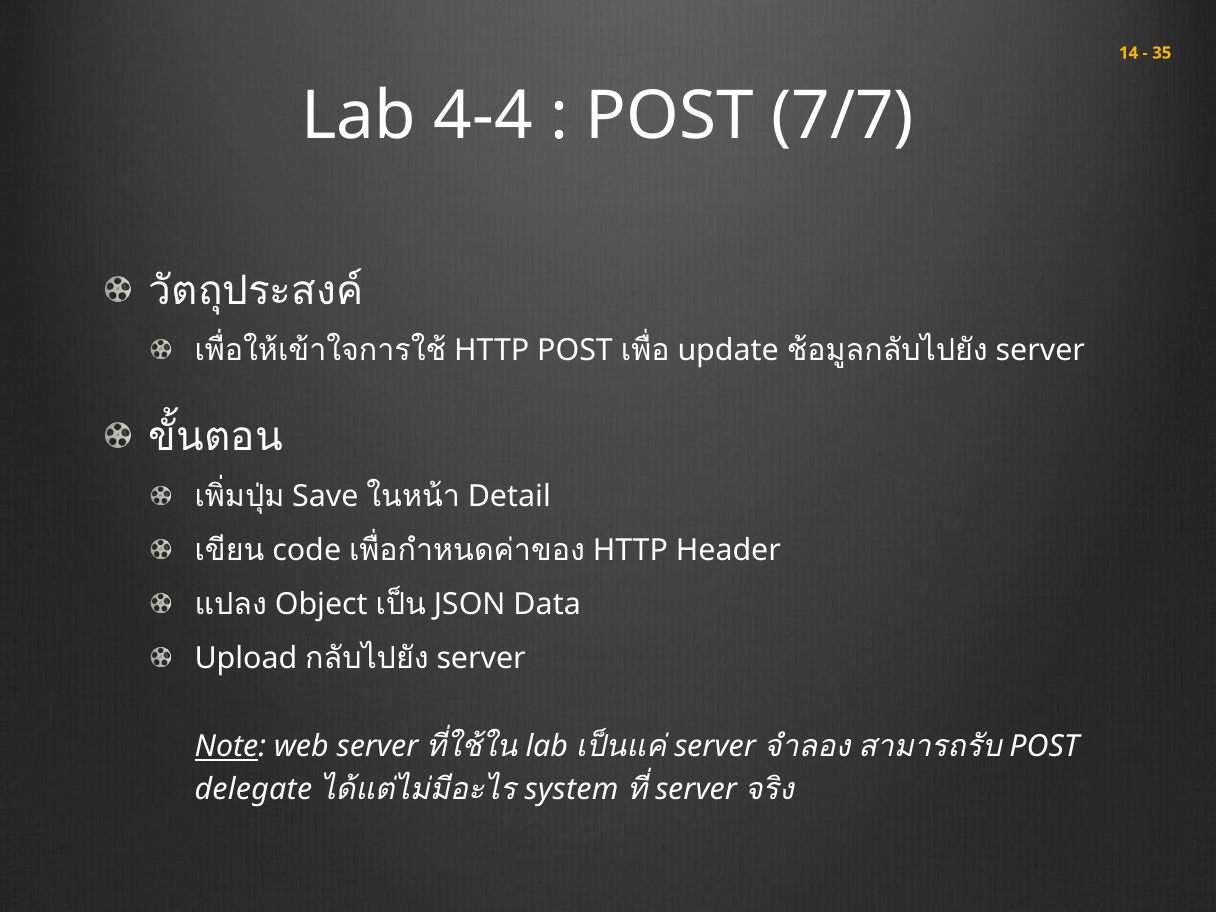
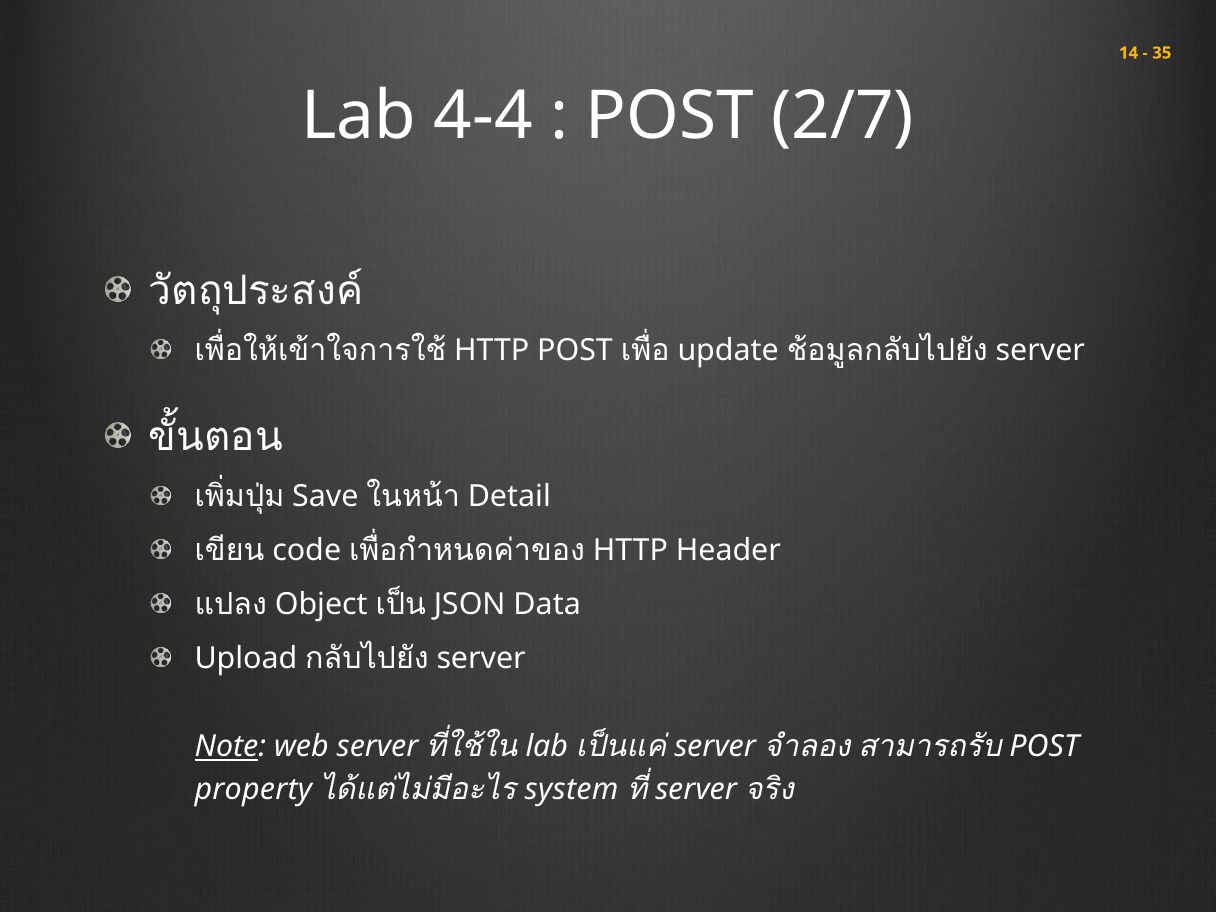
7/7: 7/7 -> 2/7 (843, 116)
delegate: delegate -> property (253, 790)
